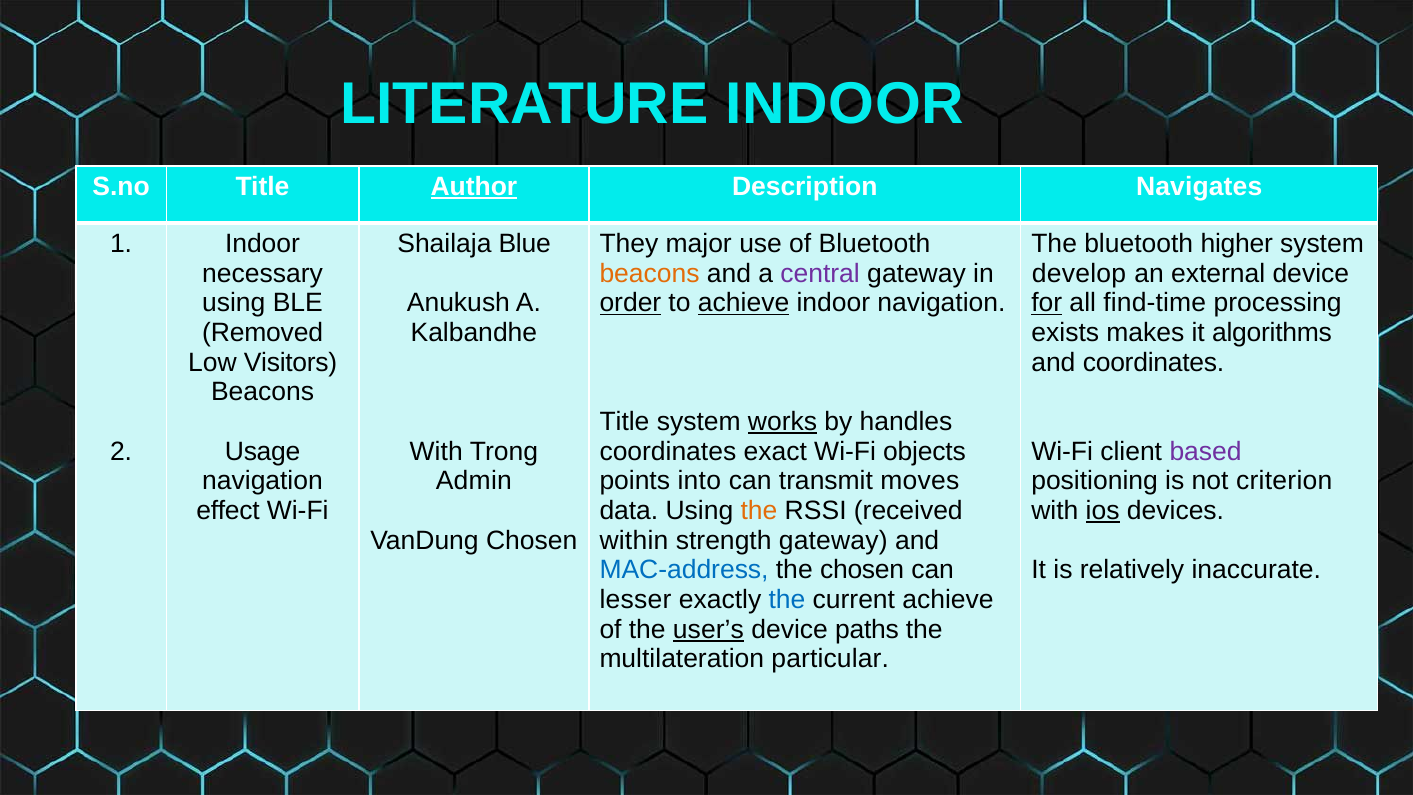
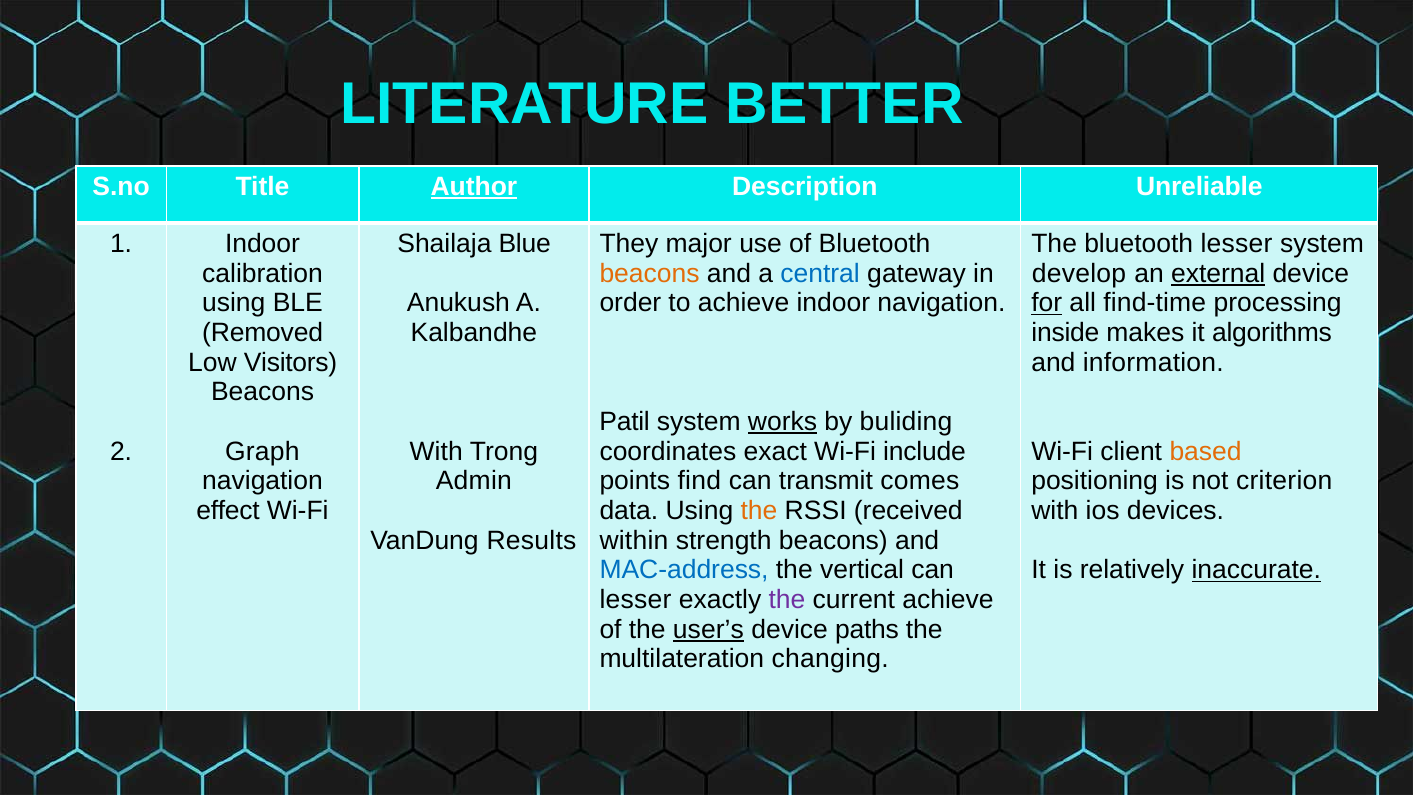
LITERATURE INDOOR: INDOOR -> BETTER (845, 104)
Navigates: Navigates -> Unreliable (1199, 187)
bluetooth higher: higher -> lesser (1237, 244)
necessary: necessary -> calibration (263, 273)
central colour: purple -> blue (820, 273)
external underline: none -> present (1218, 273)
order underline: present -> none (630, 303)
achieve underline: present -> none (744, 303)
exists: exists -> inside (1065, 333)
and coordinates: coordinates -> information (1153, 362)
Title: Title -> Patil (625, 422)
handles: handles -> buliding (906, 422)
Usage: Usage -> Graph (262, 451)
objects: objects -> include (925, 451)
based colour: purple -> orange (1206, 451)
into: into -> find (699, 481)
moves: moves -> comes (920, 481)
ios underline: present -> none (1103, 511)
VanDung Chosen: Chosen -> Results (531, 540)
strength gateway: gateway -> beacons (833, 540)
the chosen: chosen -> vertical (862, 570)
inaccurate underline: none -> present (1256, 570)
the colour: blue -> purple (787, 600)
particular: particular -> changing (830, 659)
